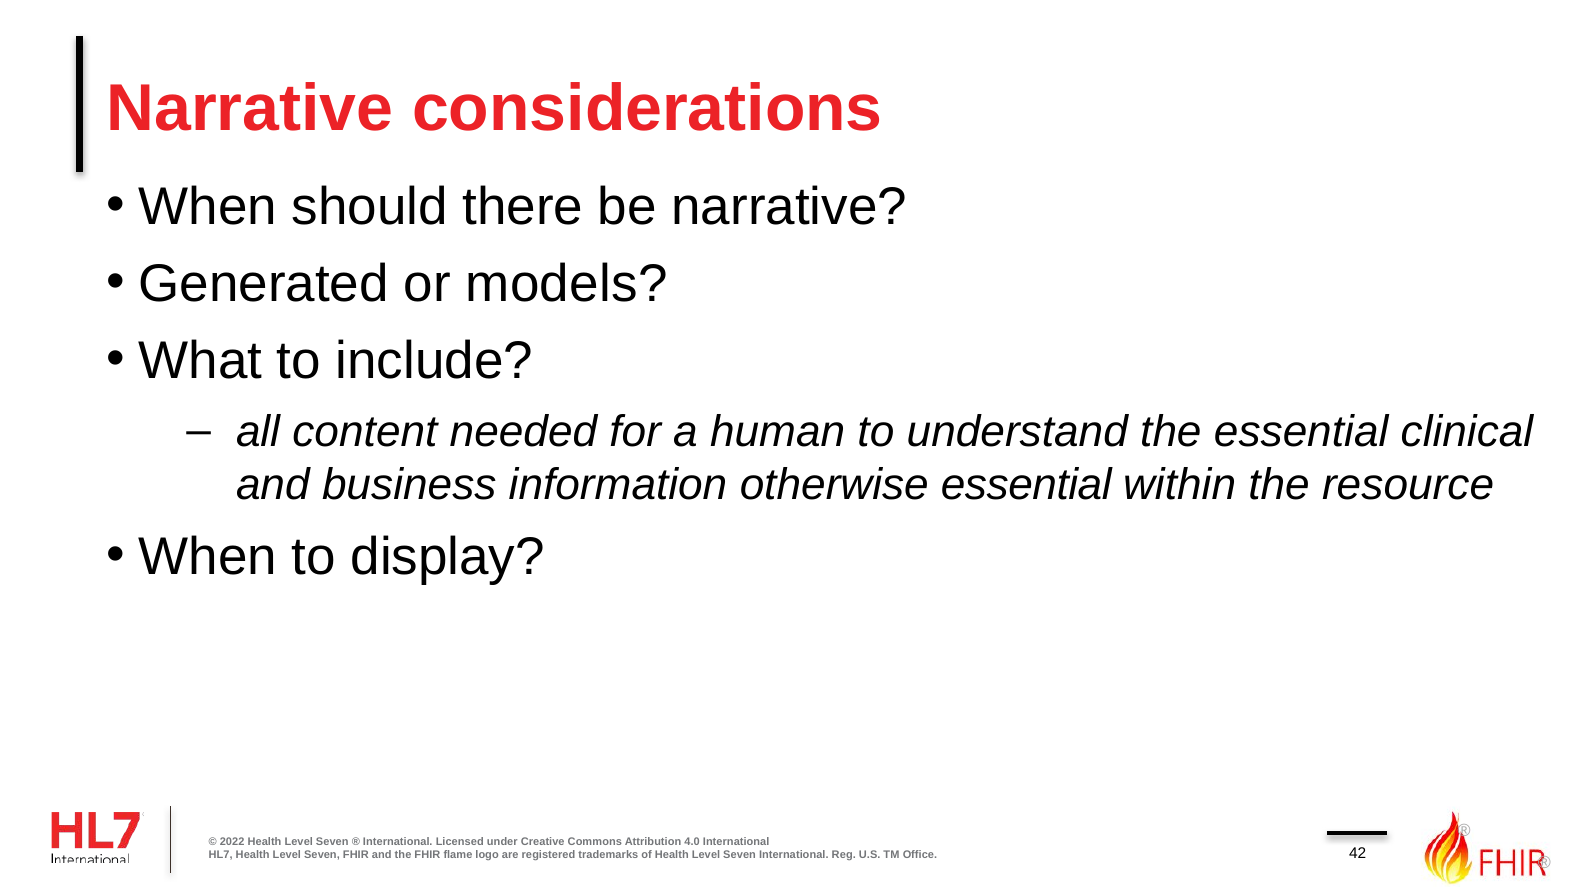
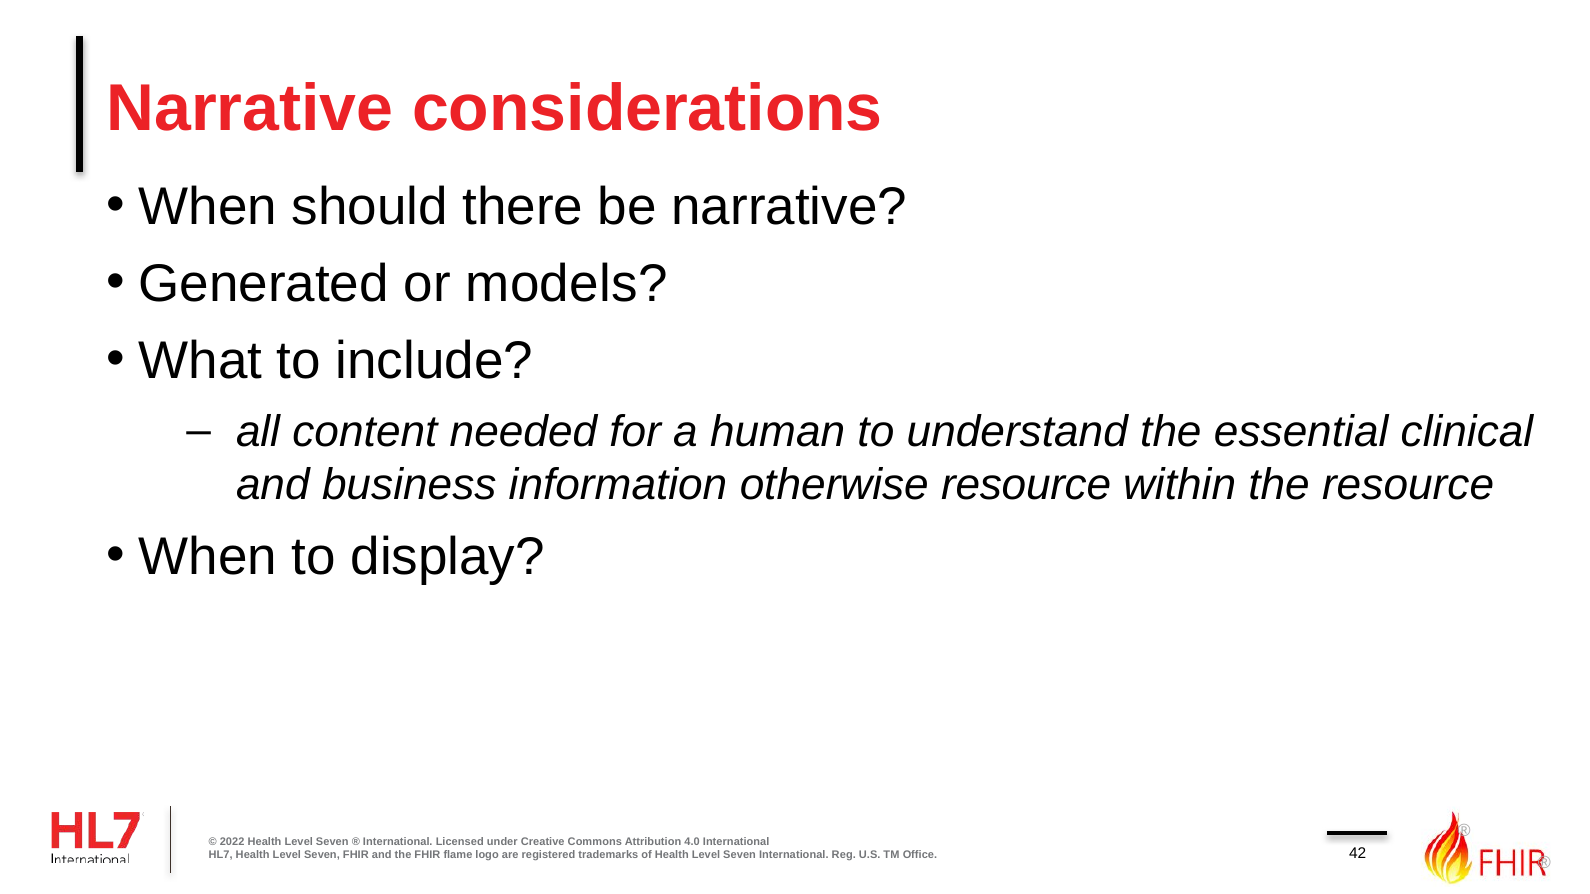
otherwise essential: essential -> resource (1026, 485)
